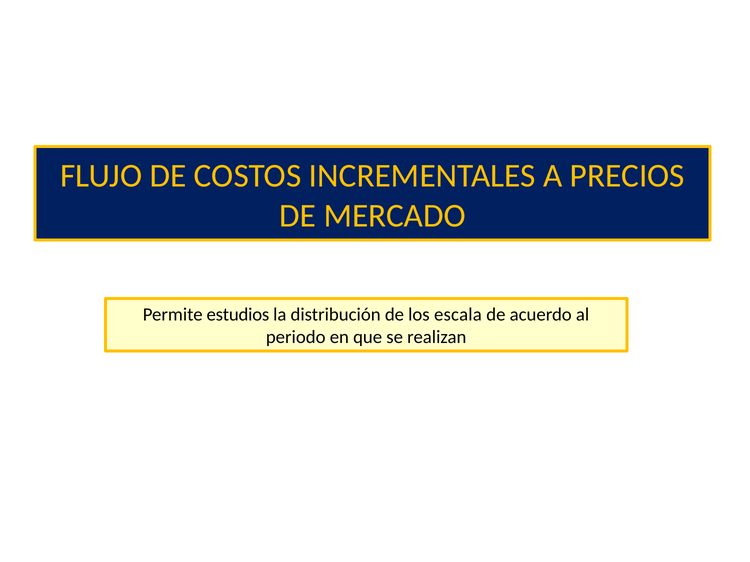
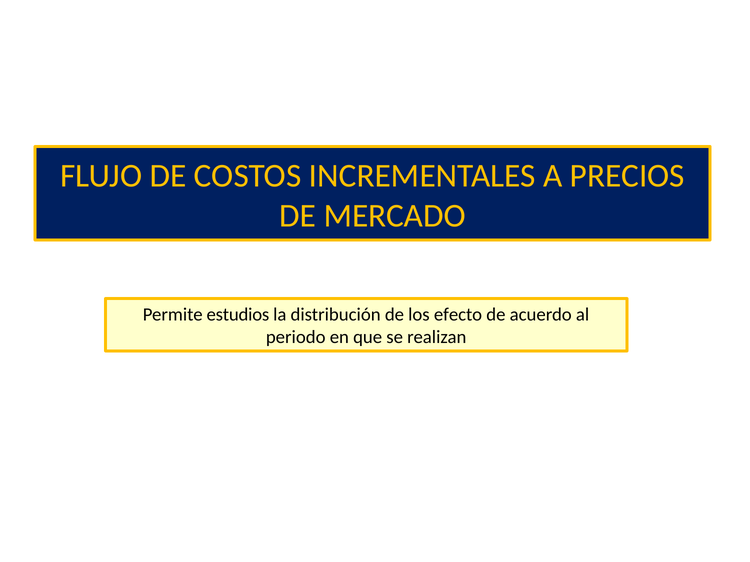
escala: escala -> efecto (458, 315)
